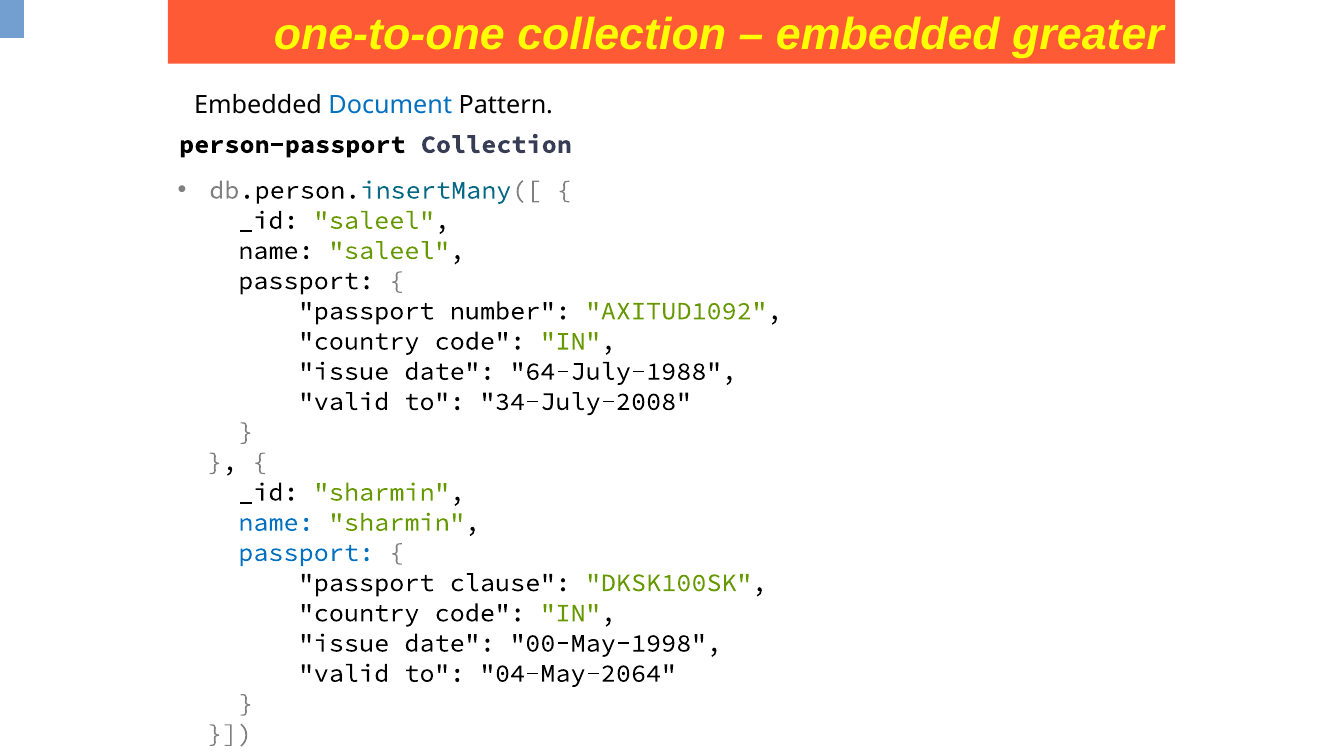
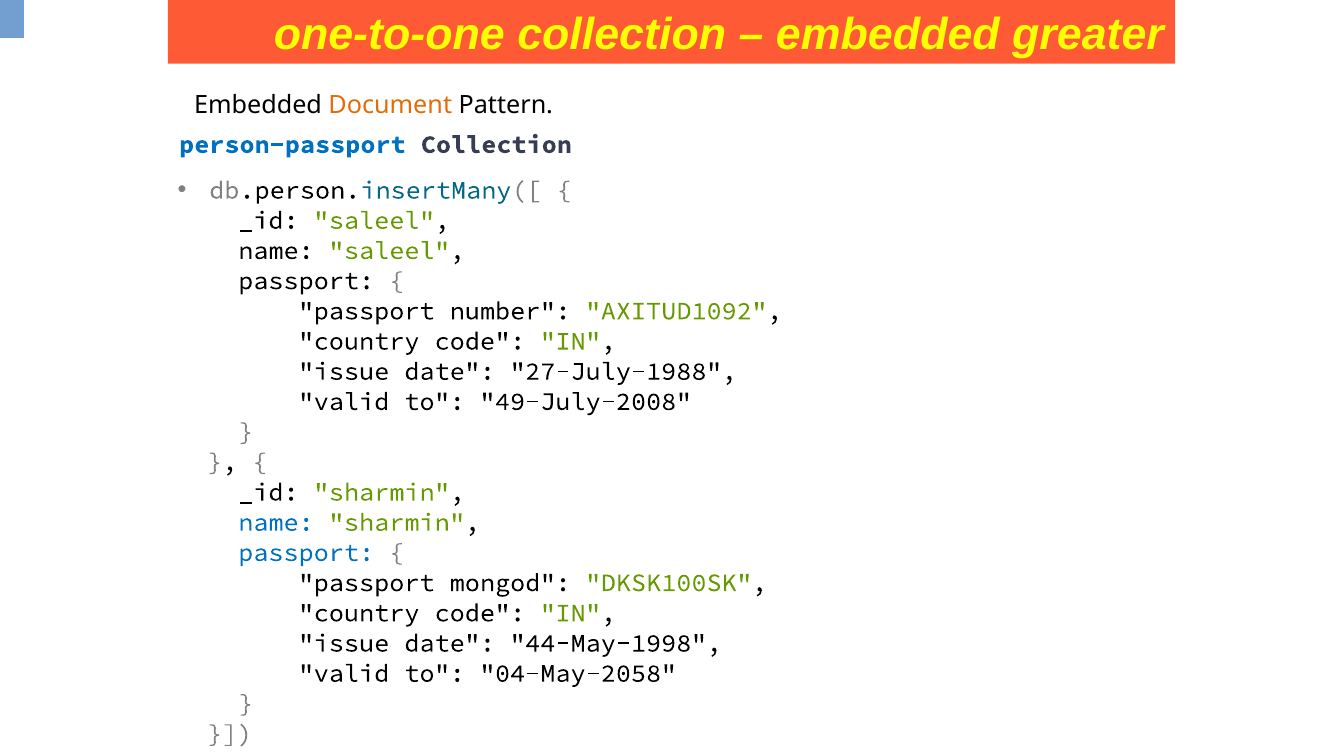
Document colour: blue -> orange (390, 106)
person-passport colour: black -> blue (292, 145)
64-July-1988: 64-July-1988 -> 27-July-1988 (623, 372)
34-July-2008: 34-July-2008 -> 49-July-2008 (586, 402)
clause: clause -> mongod (510, 583)
00-May-1998: 00-May-1998 -> 44-May-1998 (616, 644)
04-May-2064: 04-May-2064 -> 04-May-2058 (578, 674)
